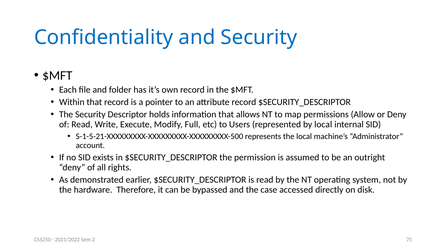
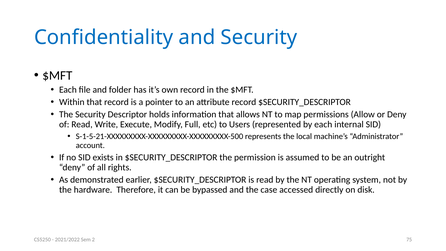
by local: local -> each (323, 125)
